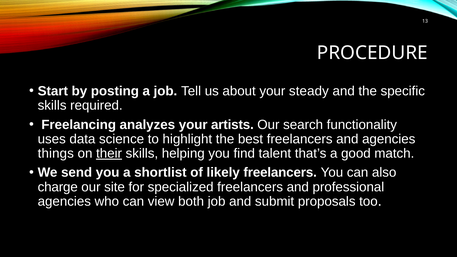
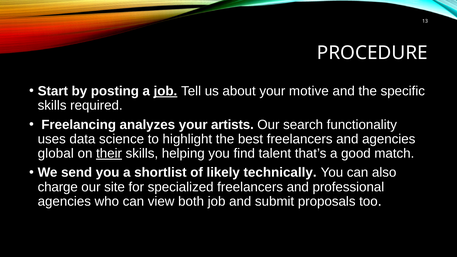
job underline: none -> present (165, 91)
steady: steady -> motive (309, 91)
things: things -> global (56, 153)
likely freelancers: freelancers -> technically (280, 173)
